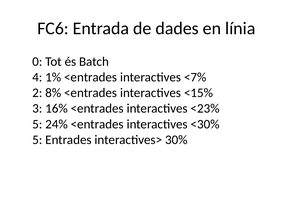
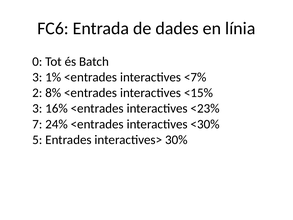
4: 4 -> 3 (37, 77)
5: 5 -> 7 (37, 124)
